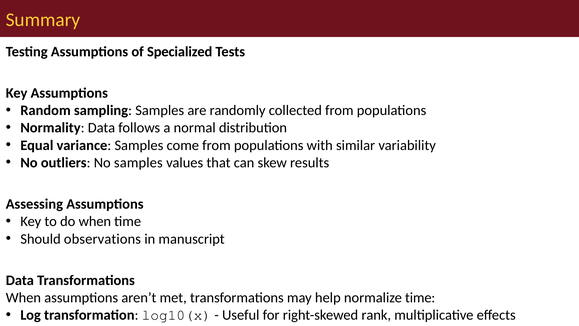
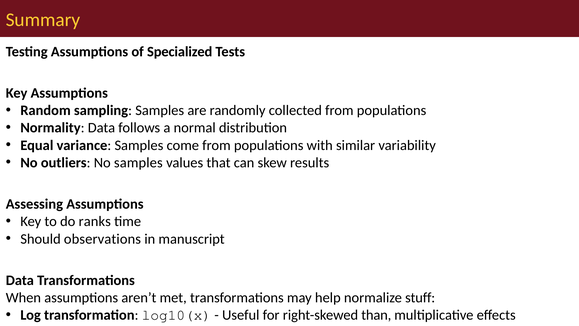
do when: when -> ranks (95, 221)
normalize time: time -> stuff (420, 298)
right-skewed rank: rank -> than (376, 315)
